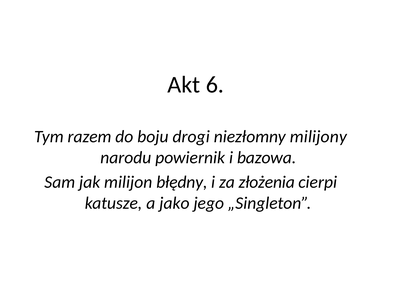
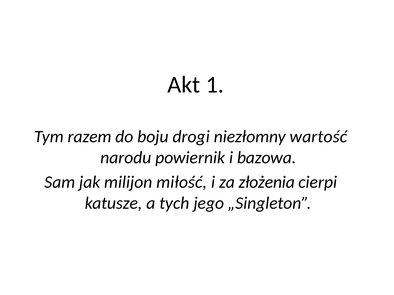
6: 6 -> 1 (215, 85)
milijony: milijony -> wartość (318, 137)
błędny: błędny -> miłość (182, 182)
jako: jako -> tych (174, 203)
